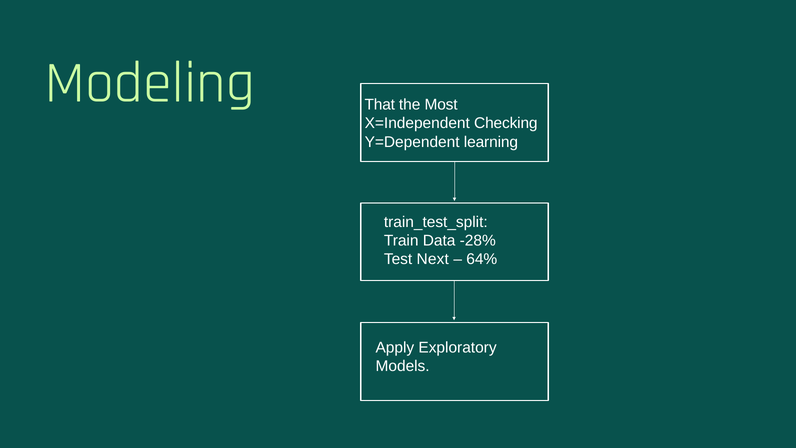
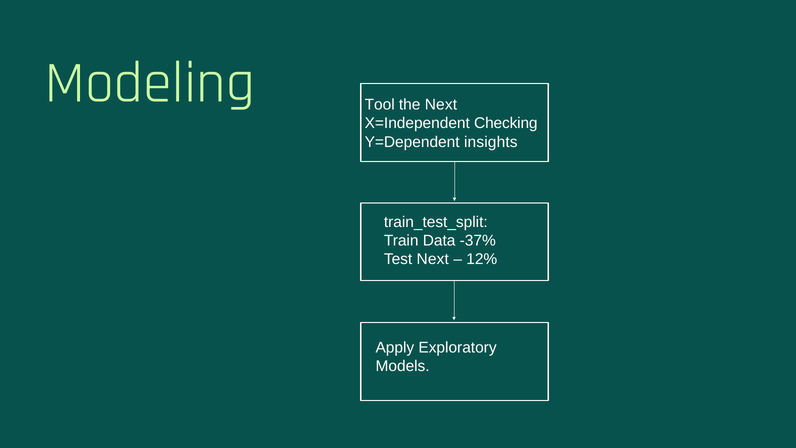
That: That -> Tool (380, 105)
the Most: Most -> Next (441, 105)
learning: learning -> insights (491, 142)
-28%: -28% -> -37% (478, 241)
64%: 64% -> 12% (482, 259)
